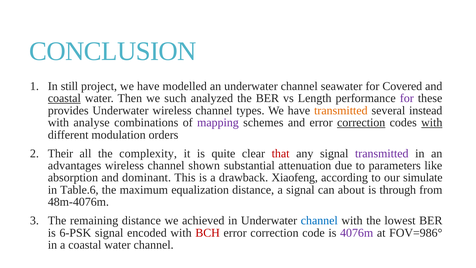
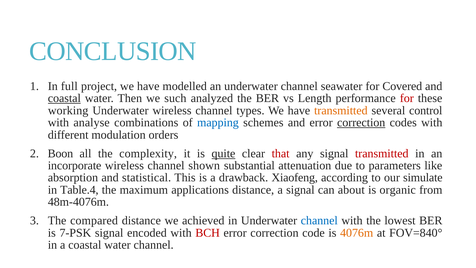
still: still -> full (69, 86)
for colour: purple -> red (407, 98)
provides: provides -> working (68, 110)
instead: instead -> control (426, 110)
mapping colour: purple -> blue (218, 123)
with underline: present -> none (432, 123)
Their: Their -> Boon (60, 153)
quite underline: none -> present (223, 153)
transmitted colour: purple -> red (382, 153)
advantages: advantages -> incorporate (75, 165)
dominant: dominant -> statistical (147, 178)
Table.6: Table.6 -> Table.4 (79, 190)
equalization: equalization -> applications (200, 190)
through: through -> organic (398, 190)
remaining: remaining -> compared (94, 220)
6-PSK: 6-PSK -> 7-PSK (75, 233)
4076m colour: purple -> orange (357, 233)
FOV=986°: FOV=986° -> FOV=840° (416, 233)
